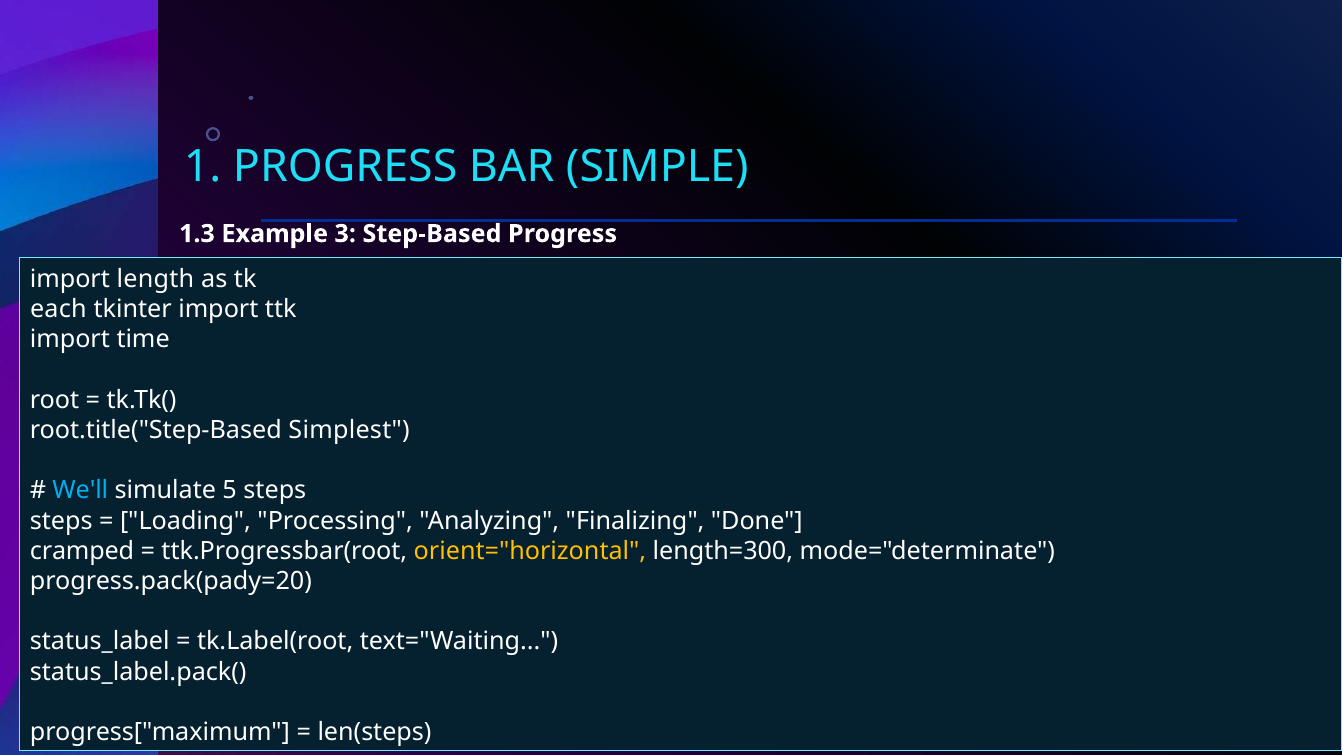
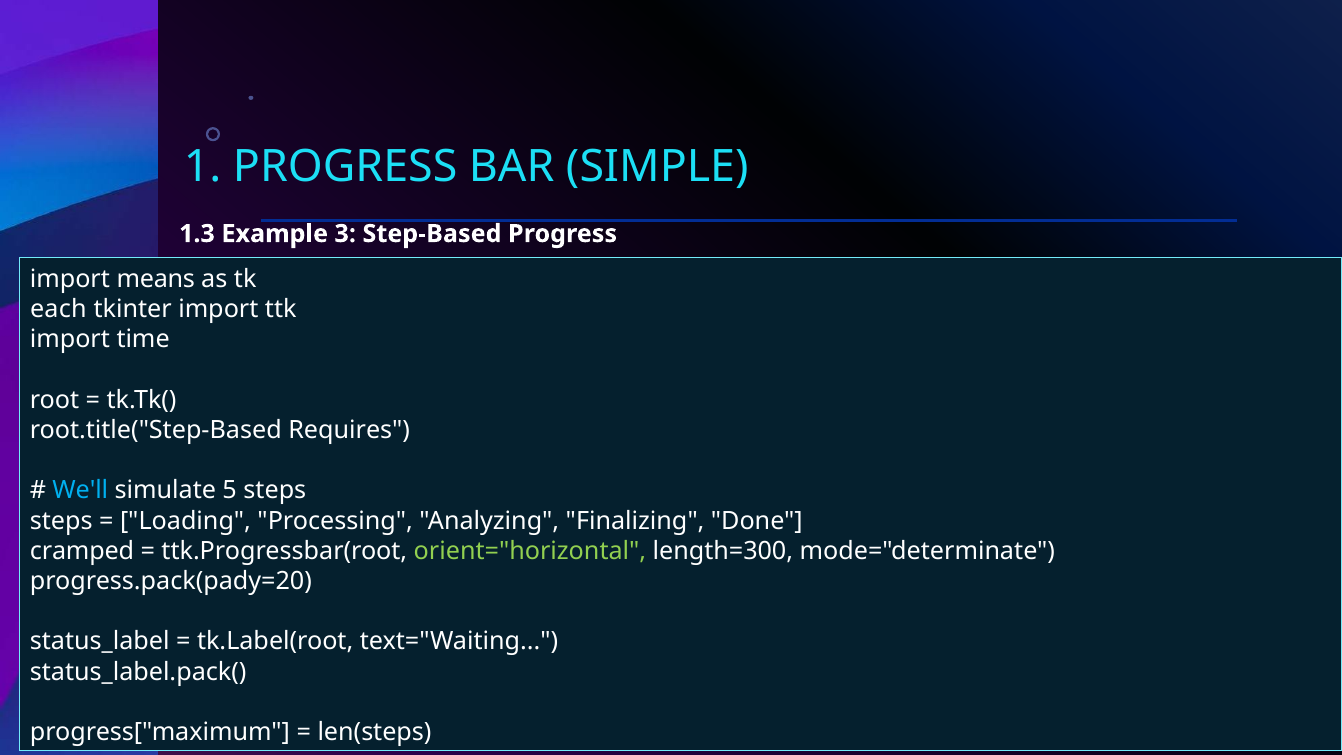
length: length -> means (156, 279)
Simplest: Simplest -> Requires (349, 430)
orient="horizontal colour: yellow -> light green (530, 551)
